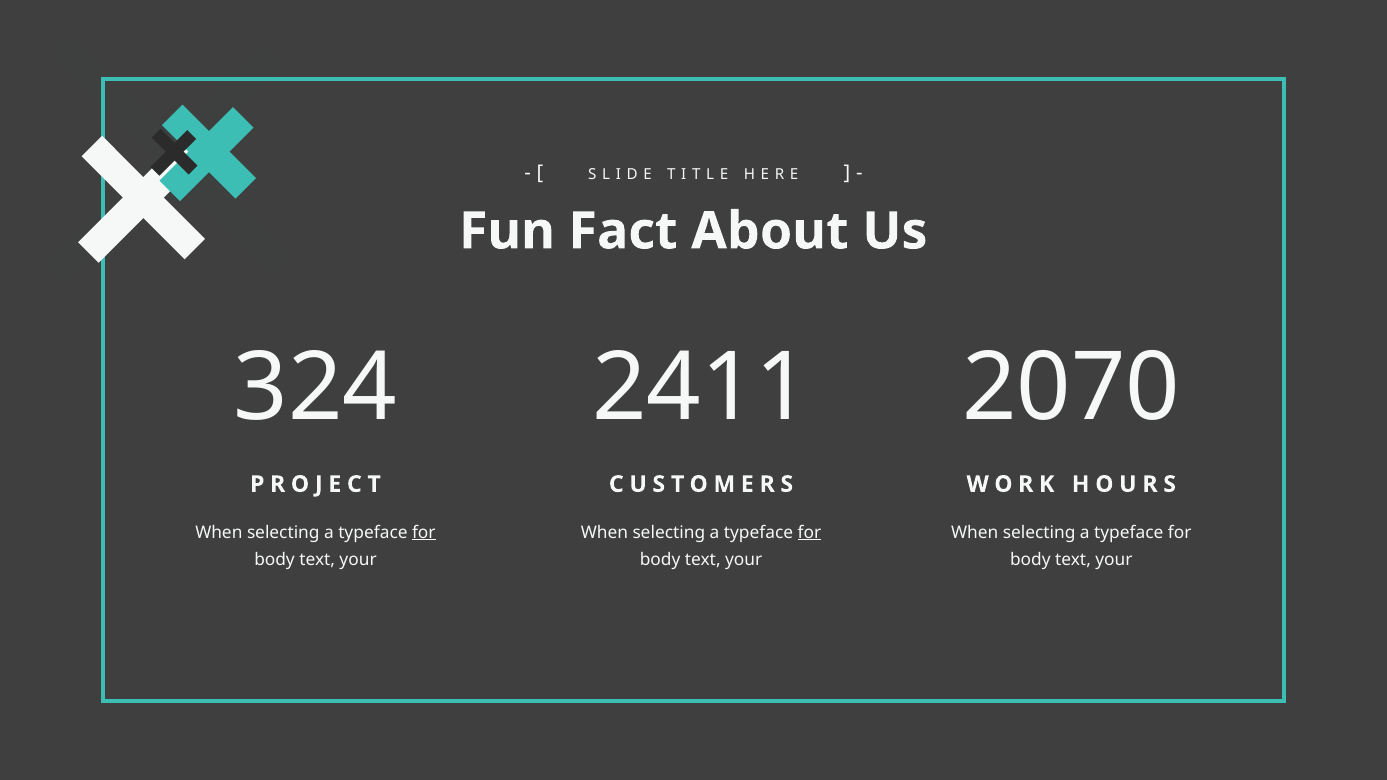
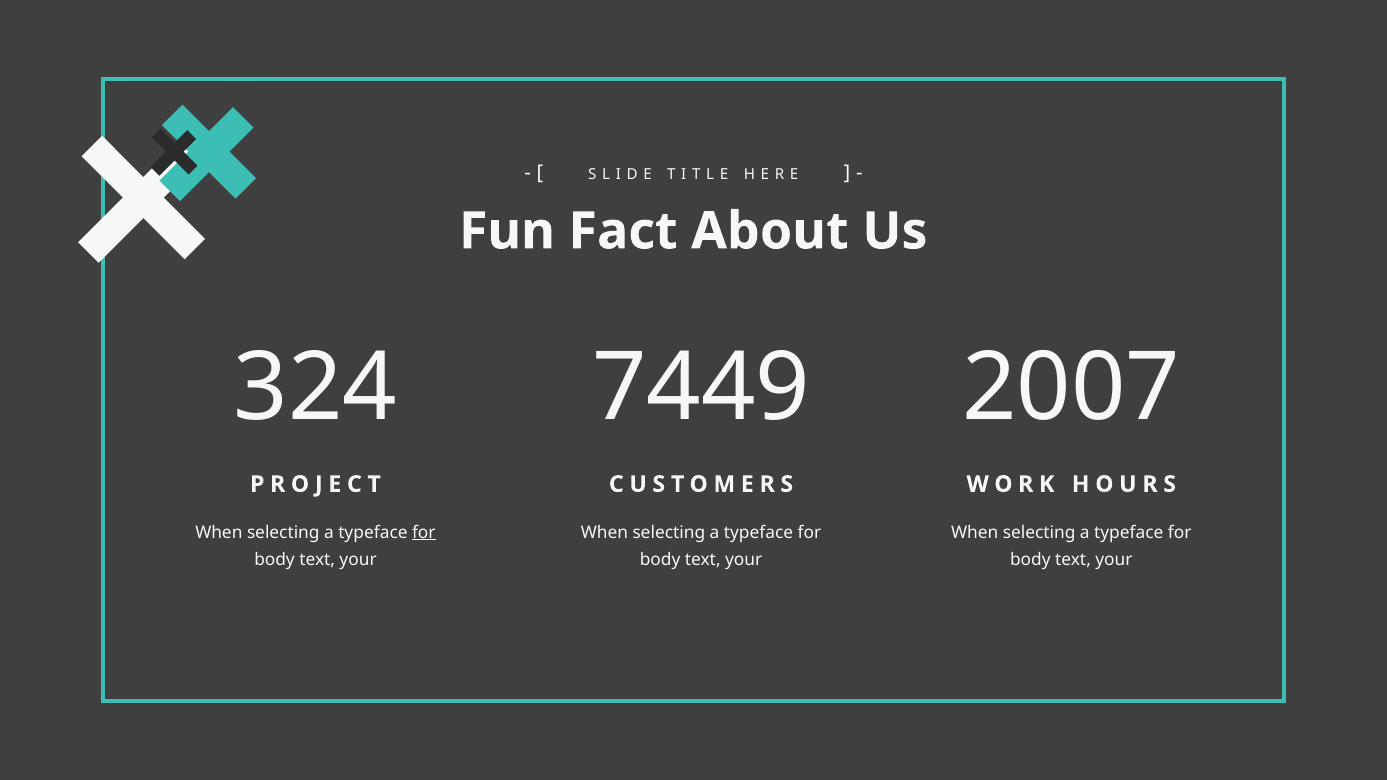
2411: 2411 -> 7449 (701, 388)
2070: 2070 -> 2007 (1071, 388)
for underline: present -> none (809, 533)
